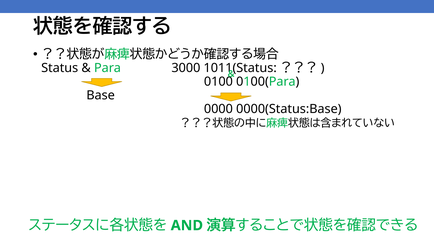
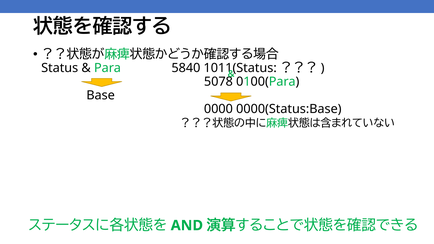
3000: 3000 -> 5840 (186, 68)
0100: 0100 -> 5078 (218, 82)
